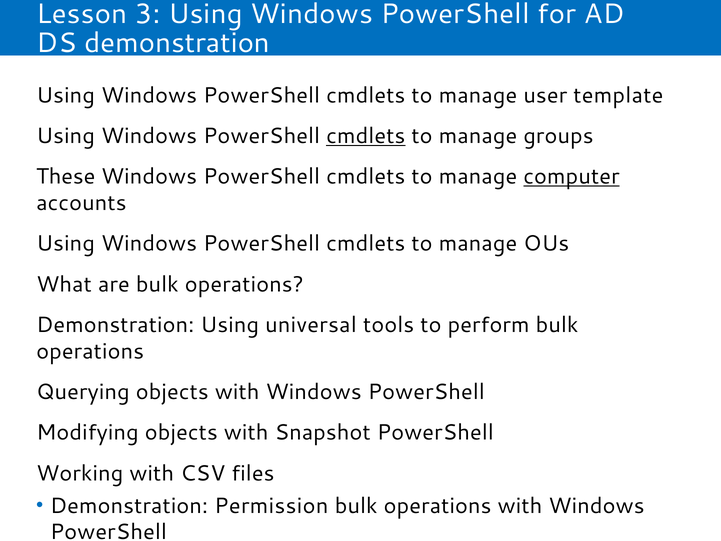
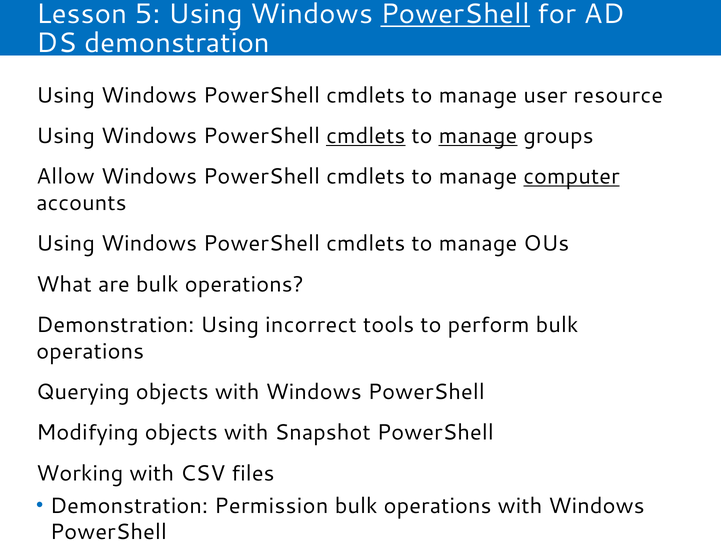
3: 3 -> 5 (148, 14)
PowerShell underline: none -> present (455, 14)
template: template -> resource (618, 95)
manage underline: none -> present (478, 136)
These: These -> Allow (65, 177)
universal: universal -> incorrect (311, 325)
